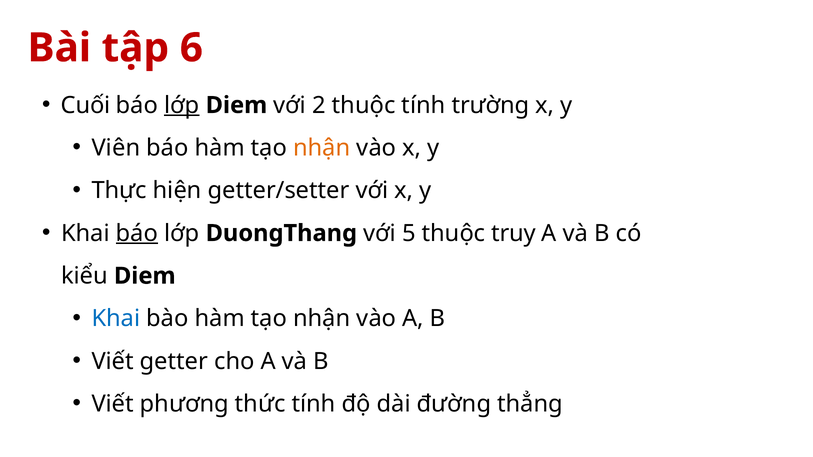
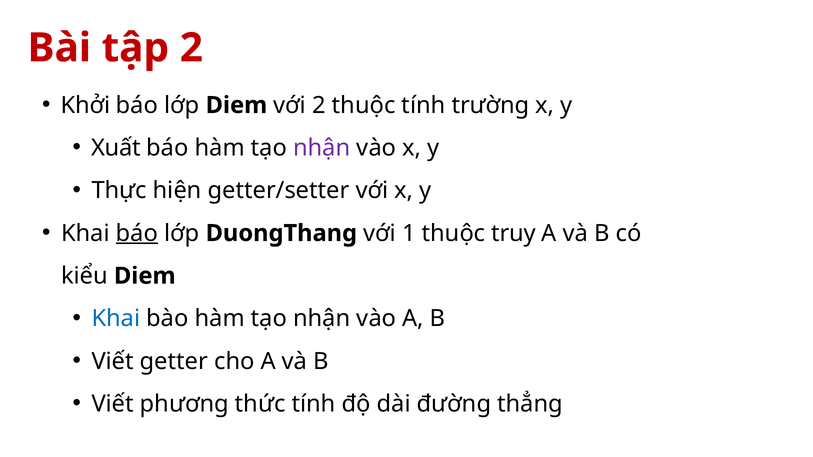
tập 6: 6 -> 2 (191, 48)
Cuối: Cuối -> Khởi (86, 105)
lớp underline: present -> none (182, 105)
Viên: Viên -> Xuất (116, 148)
nhận colour: orange -> purple (322, 148)
5: 5 -> 1 (409, 233)
